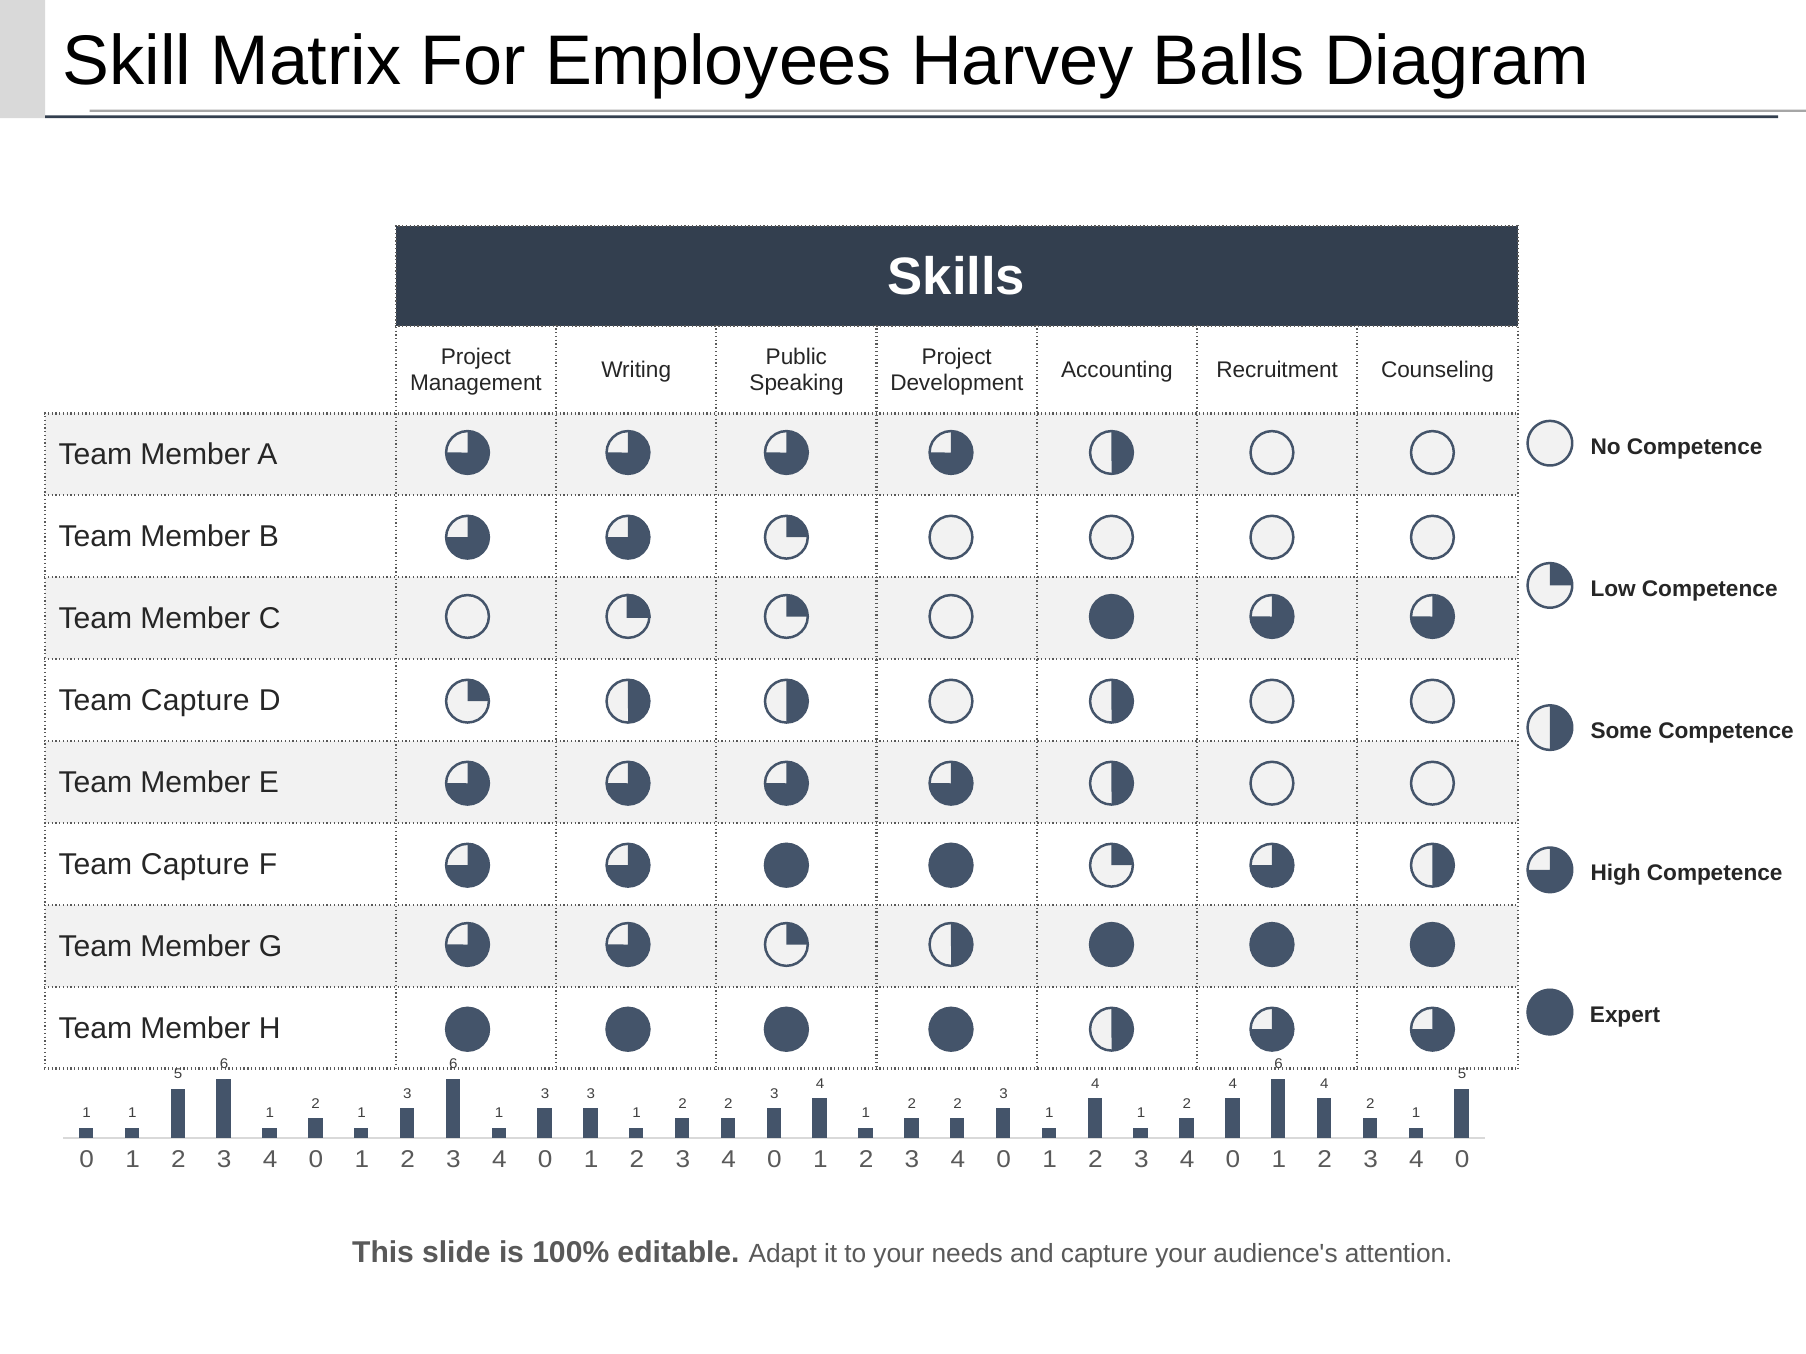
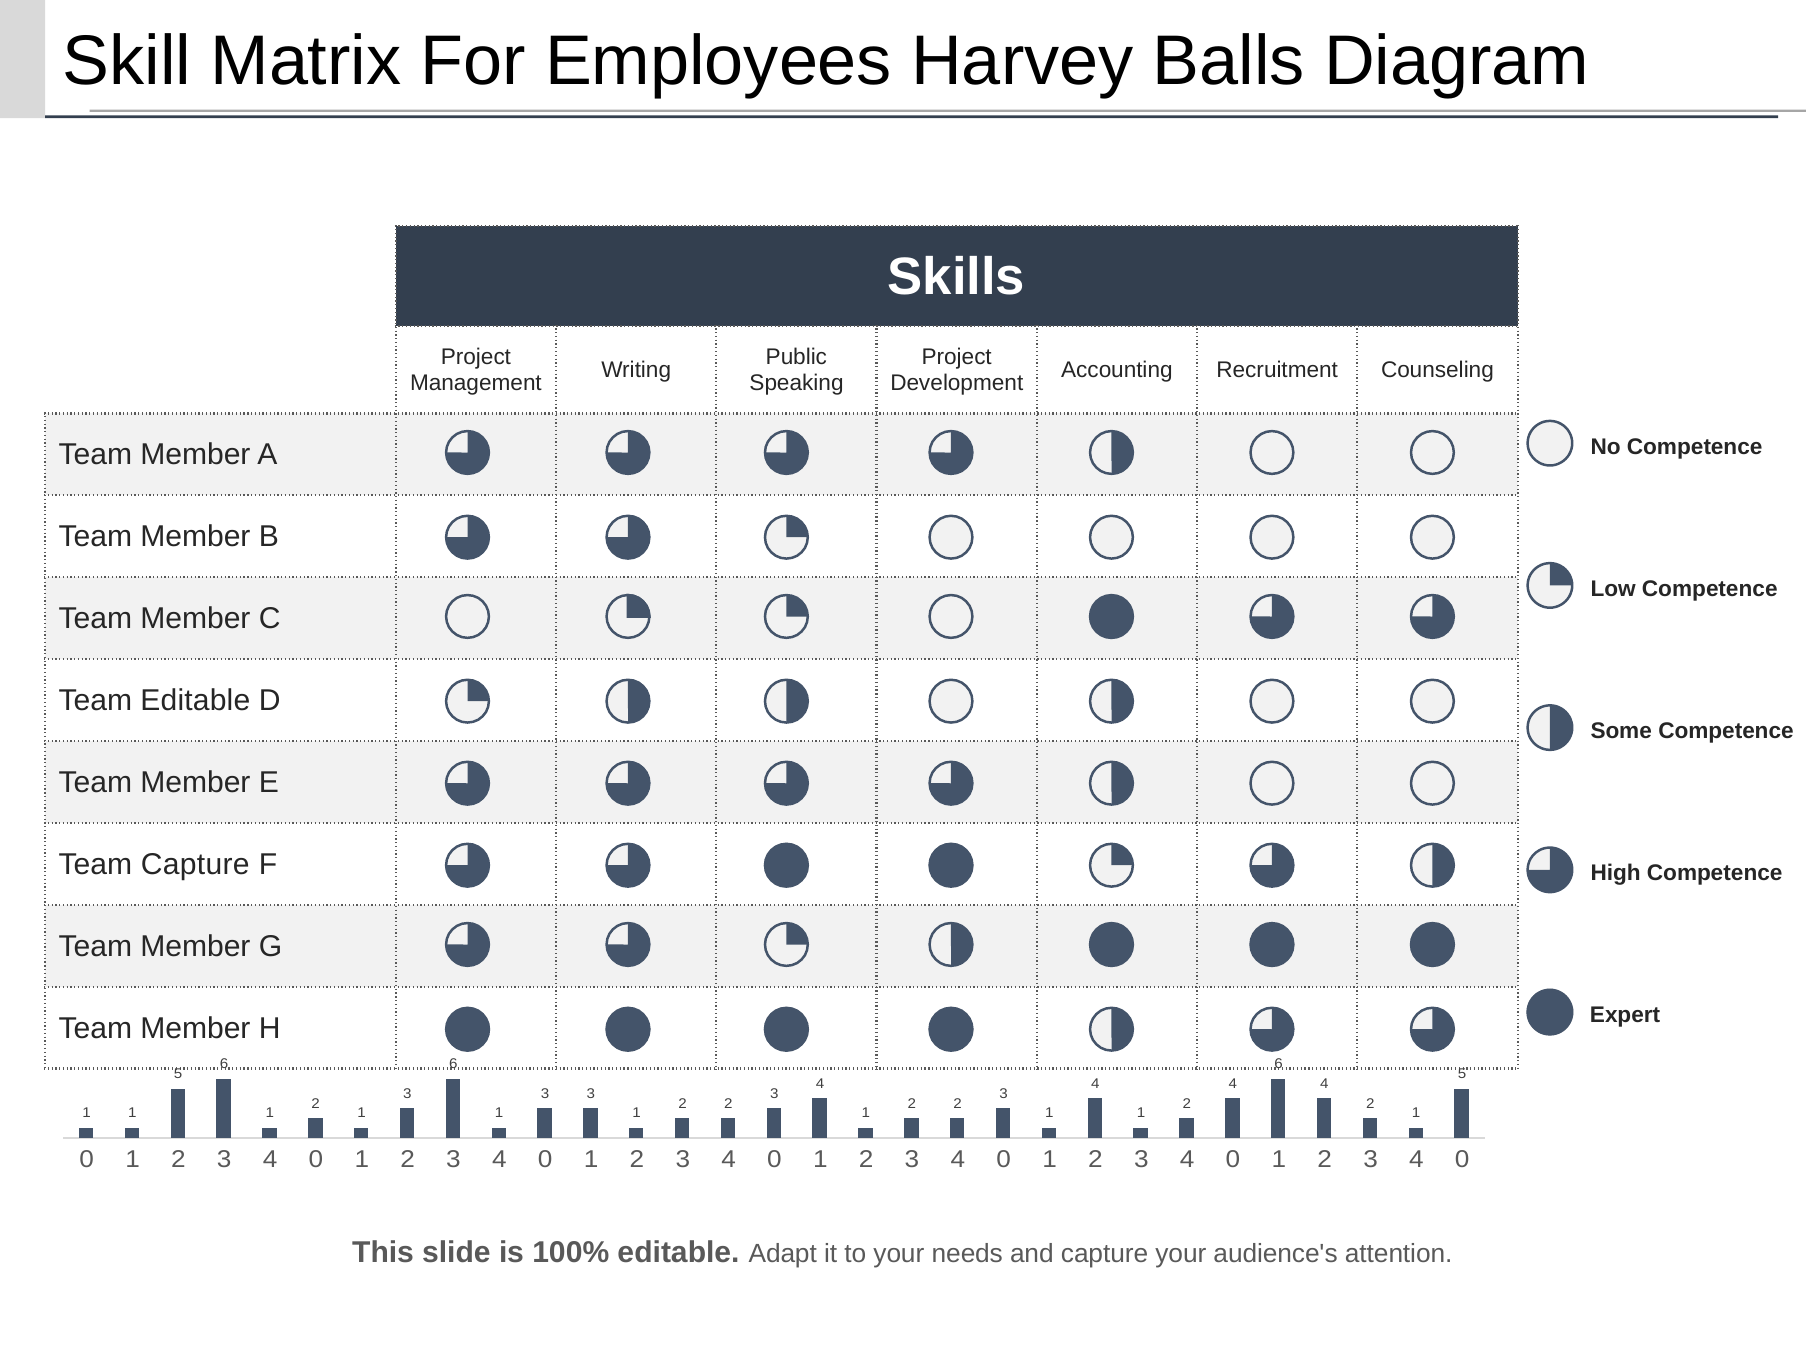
Capture: Capture -> Editable (195, 701)
